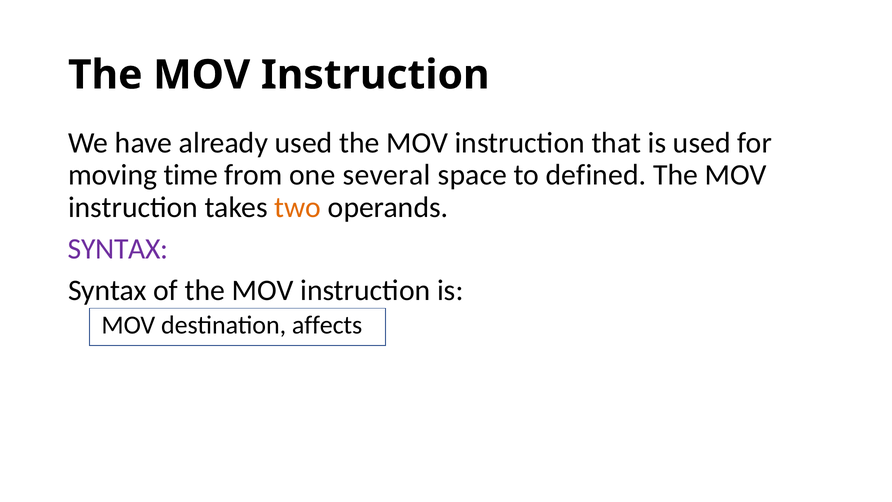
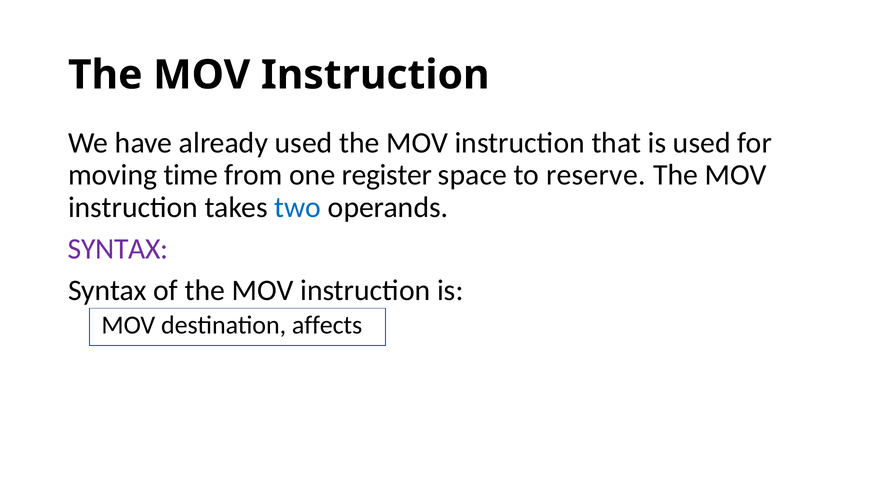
several: several -> register (387, 175)
defined: defined -> reserve (596, 175)
two colour: orange -> blue (298, 207)
